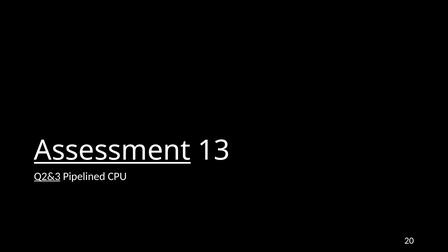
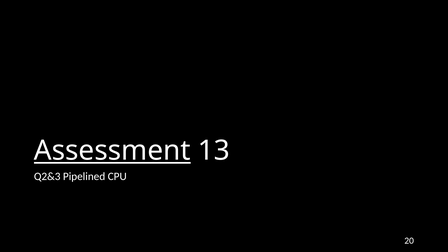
Q2&3 underline: present -> none (47, 176)
